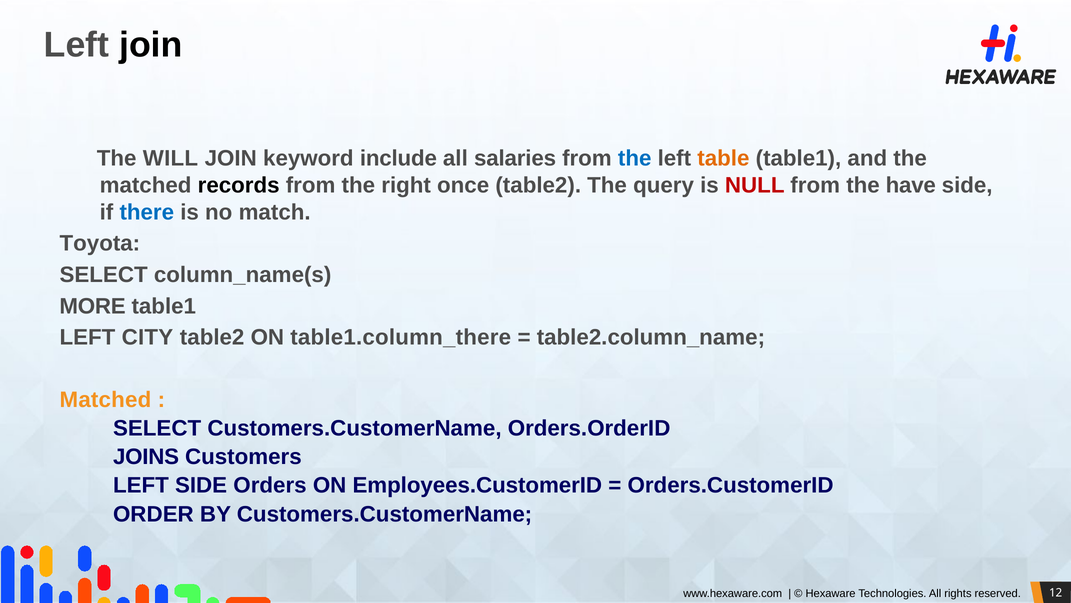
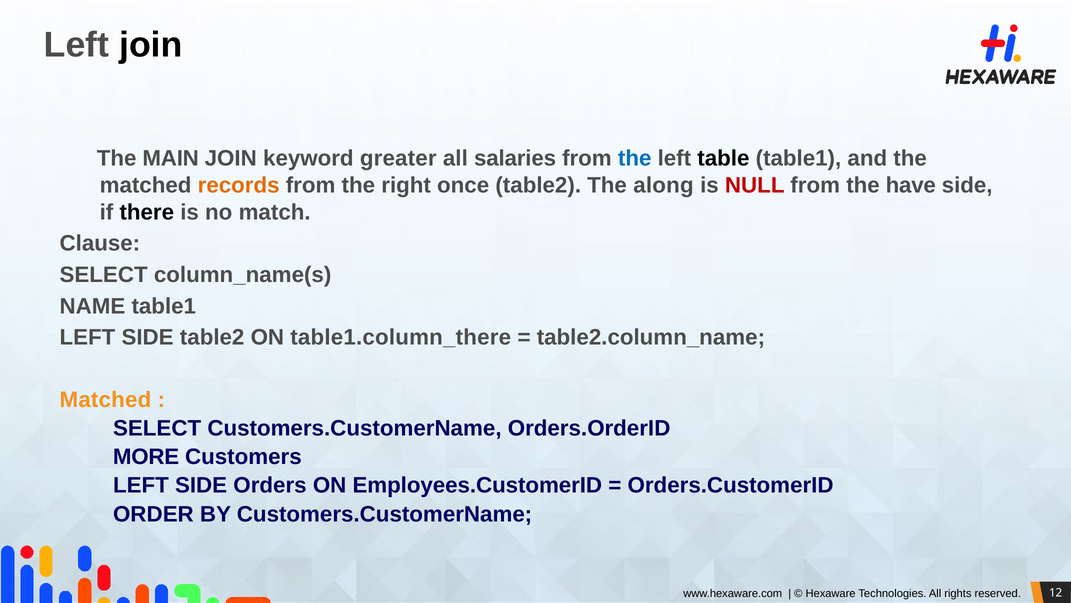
WILL: WILL -> MAIN (171, 158)
include: include -> greater (398, 158)
table colour: orange -> black (723, 158)
records colour: black -> orange (239, 185)
query: query -> along (663, 185)
there colour: blue -> black (147, 212)
Toyota: Toyota -> Clause (100, 243)
MORE: MORE -> NAME (92, 306)
CITY: CITY -> SIDE (148, 337)
JOINS: JOINS -> MORE (146, 457)
